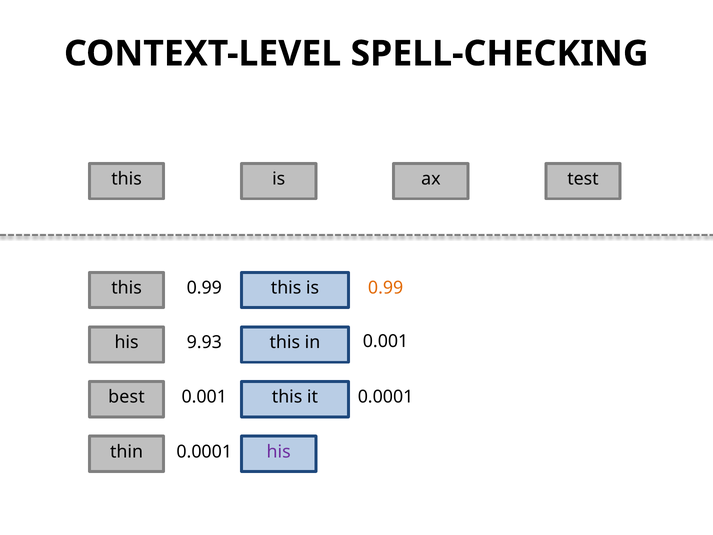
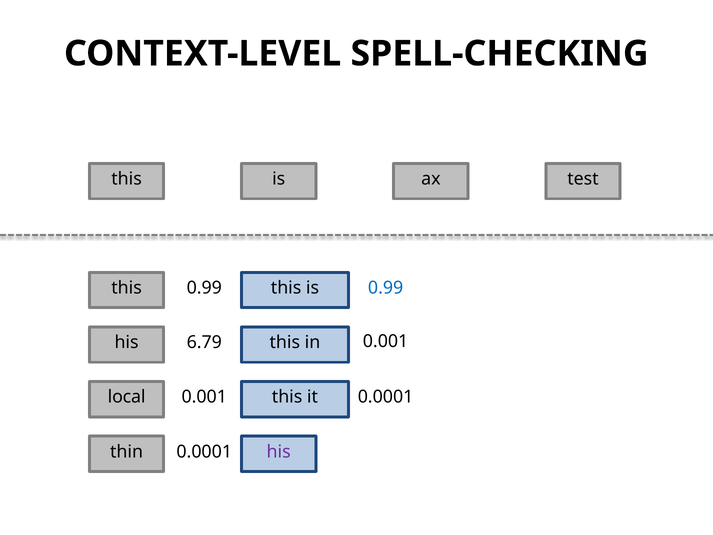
0.99 colour: orange -> blue (386, 288)
9.93: 9.93 -> 6.79 (204, 342)
best: best -> local (127, 397)
